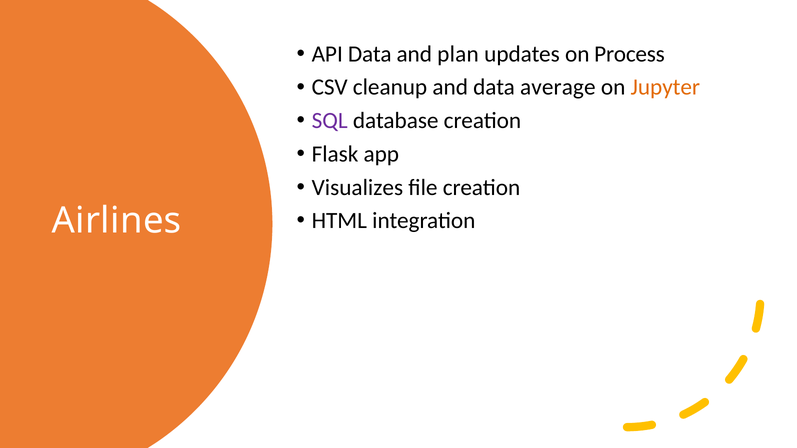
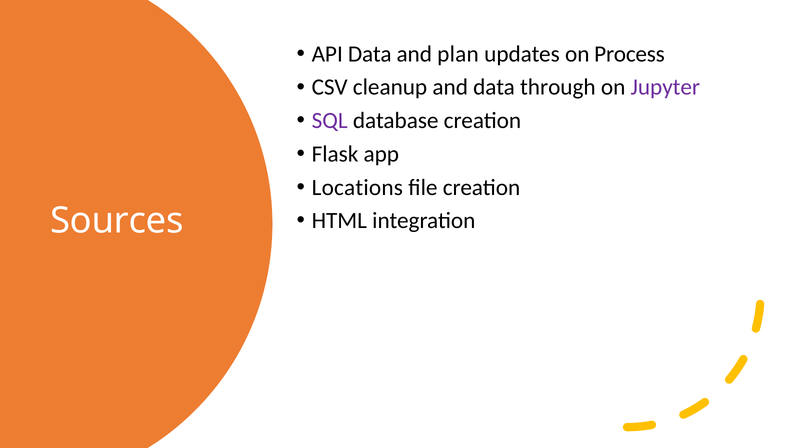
average: average -> through (558, 87)
Jupyter colour: orange -> purple (665, 87)
Visualizes: Visualizes -> Locations (357, 187)
Airlines: Airlines -> Sources (117, 221)
